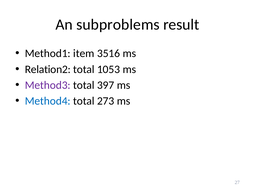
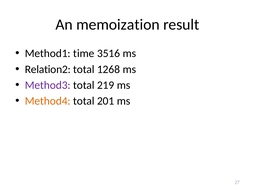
subproblems: subproblems -> memoization (118, 25)
item: item -> time (84, 53)
1053: 1053 -> 1268 (109, 69)
397: 397 -> 219 (106, 85)
Method4 colour: blue -> orange (48, 101)
273: 273 -> 201 (106, 101)
